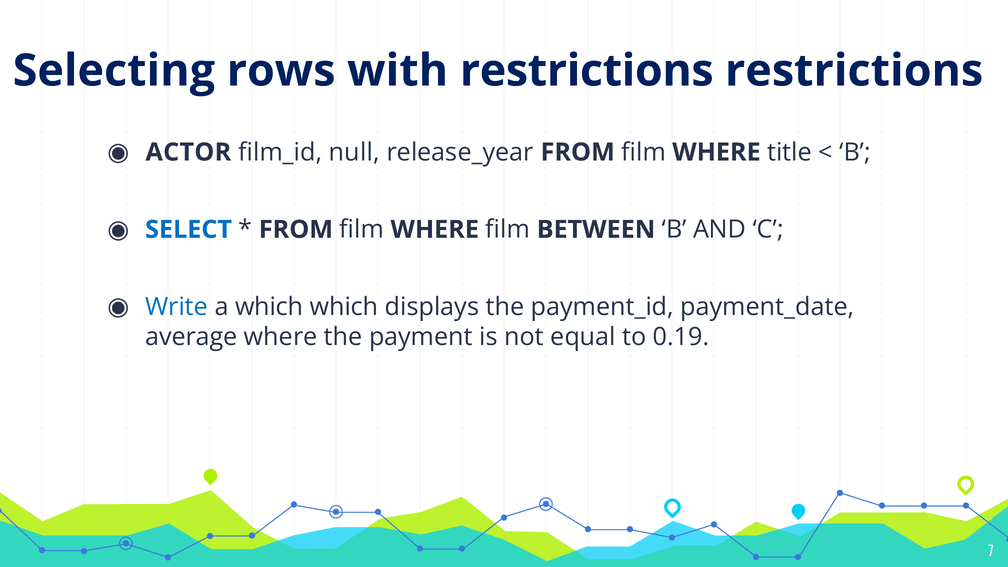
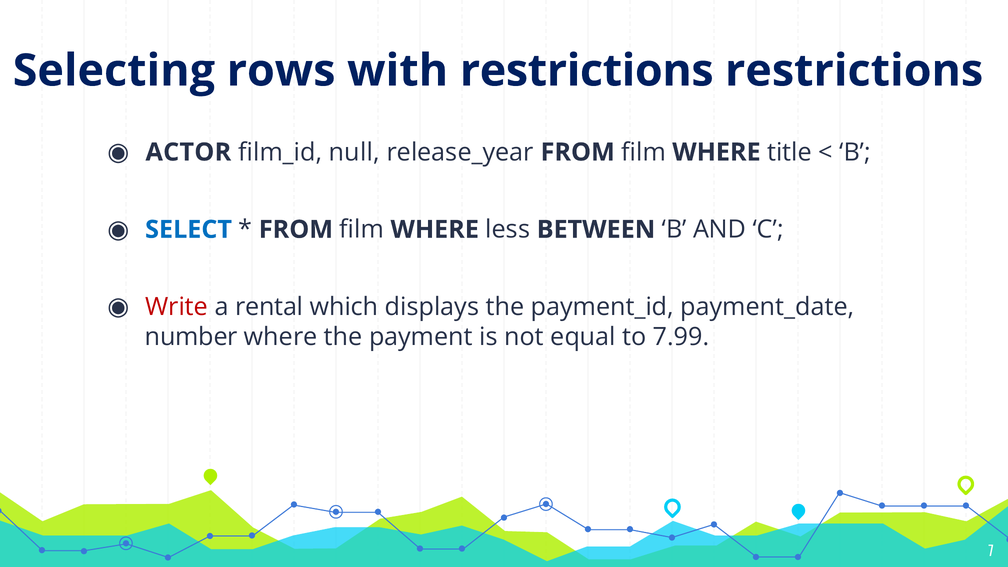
WHERE film: film -> less (508, 230)
Write colour: blue -> red (177, 307)
a which: which -> rental (269, 307)
average: average -> number (191, 337)
0.19: 0.19 -> 7.99 (681, 337)
